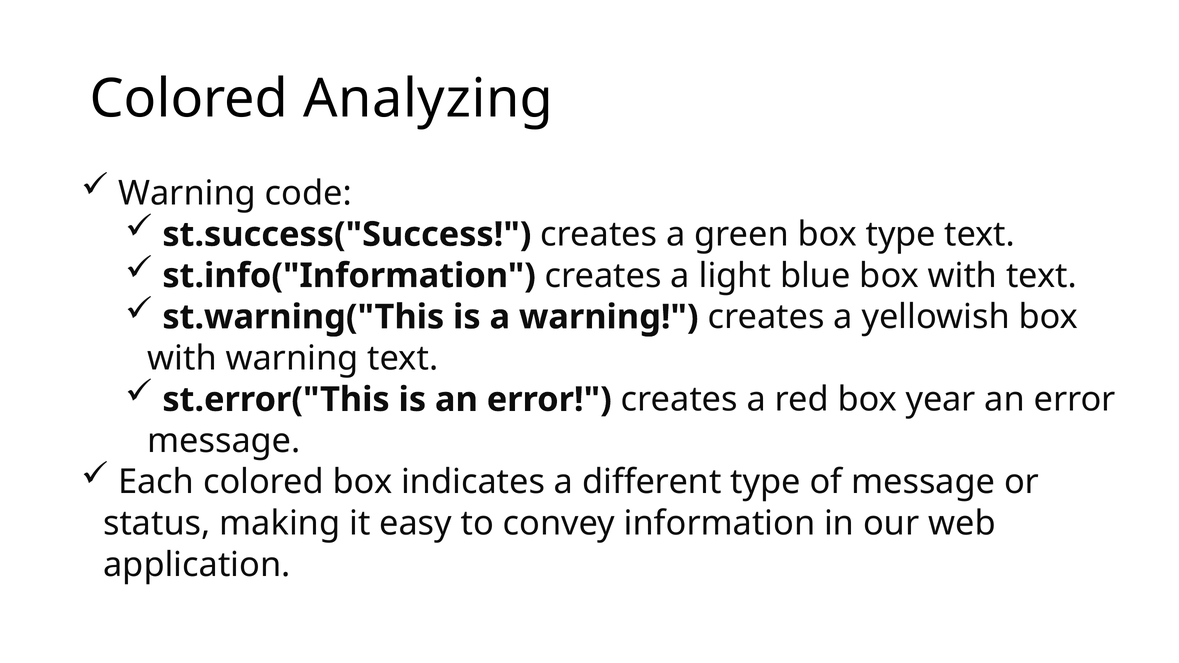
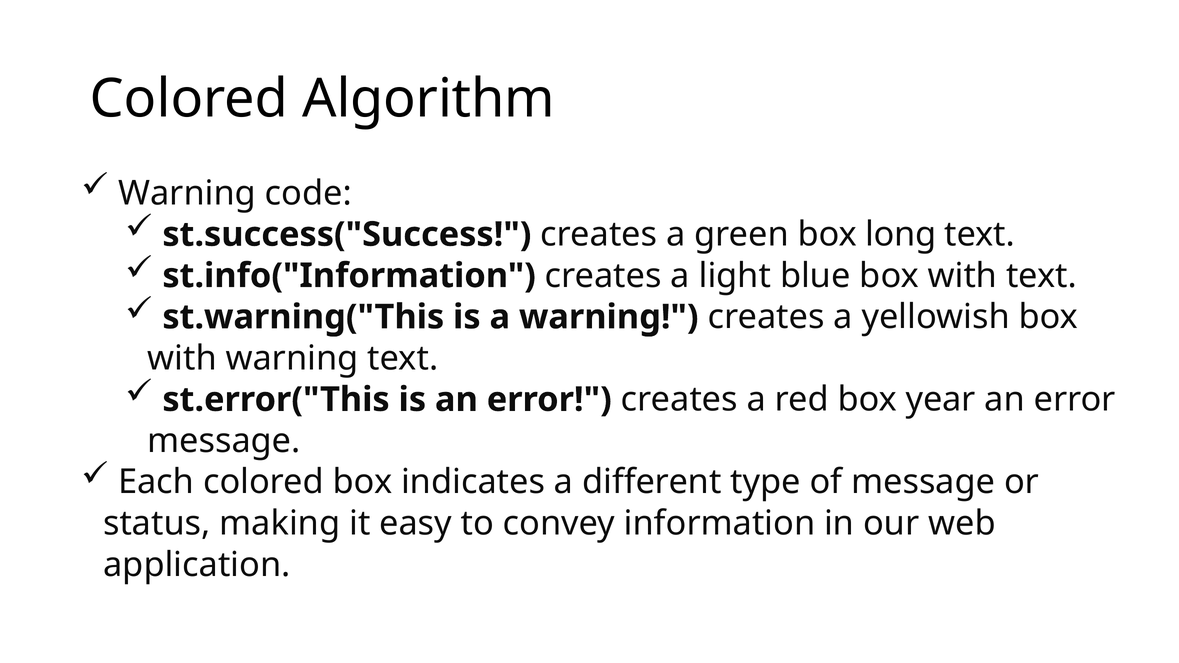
Analyzing: Analyzing -> Algorithm (429, 99)
box type: type -> long (901, 235)
